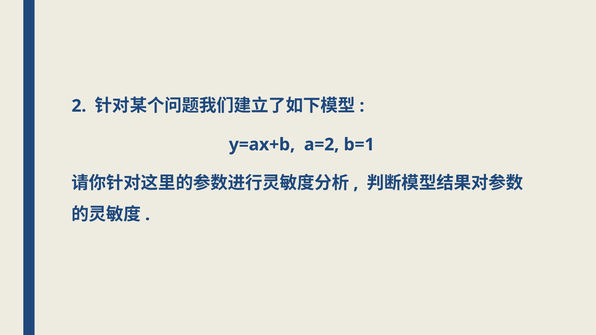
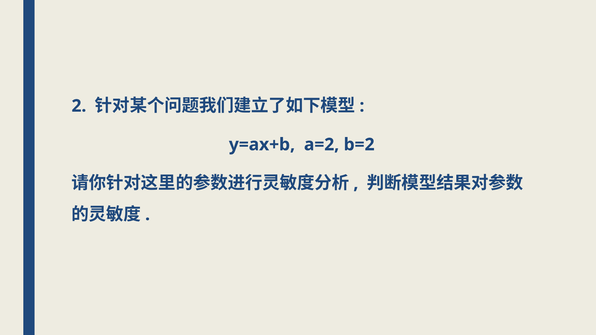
b=1: b=1 -> b=2 (359, 145)
